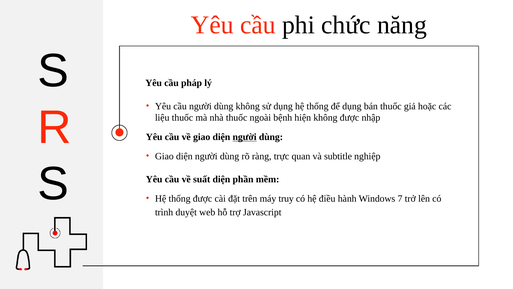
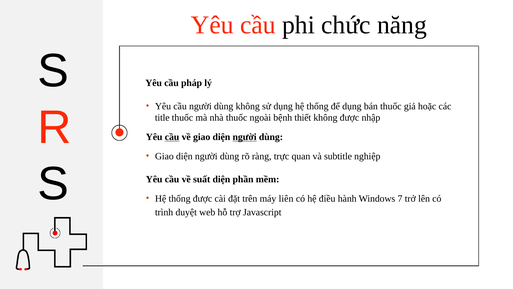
liệu: liệu -> title (162, 118)
hiện: hiện -> thiết (303, 118)
cầu underline: none -> present (172, 137)
truy: truy -> liên (286, 198)
